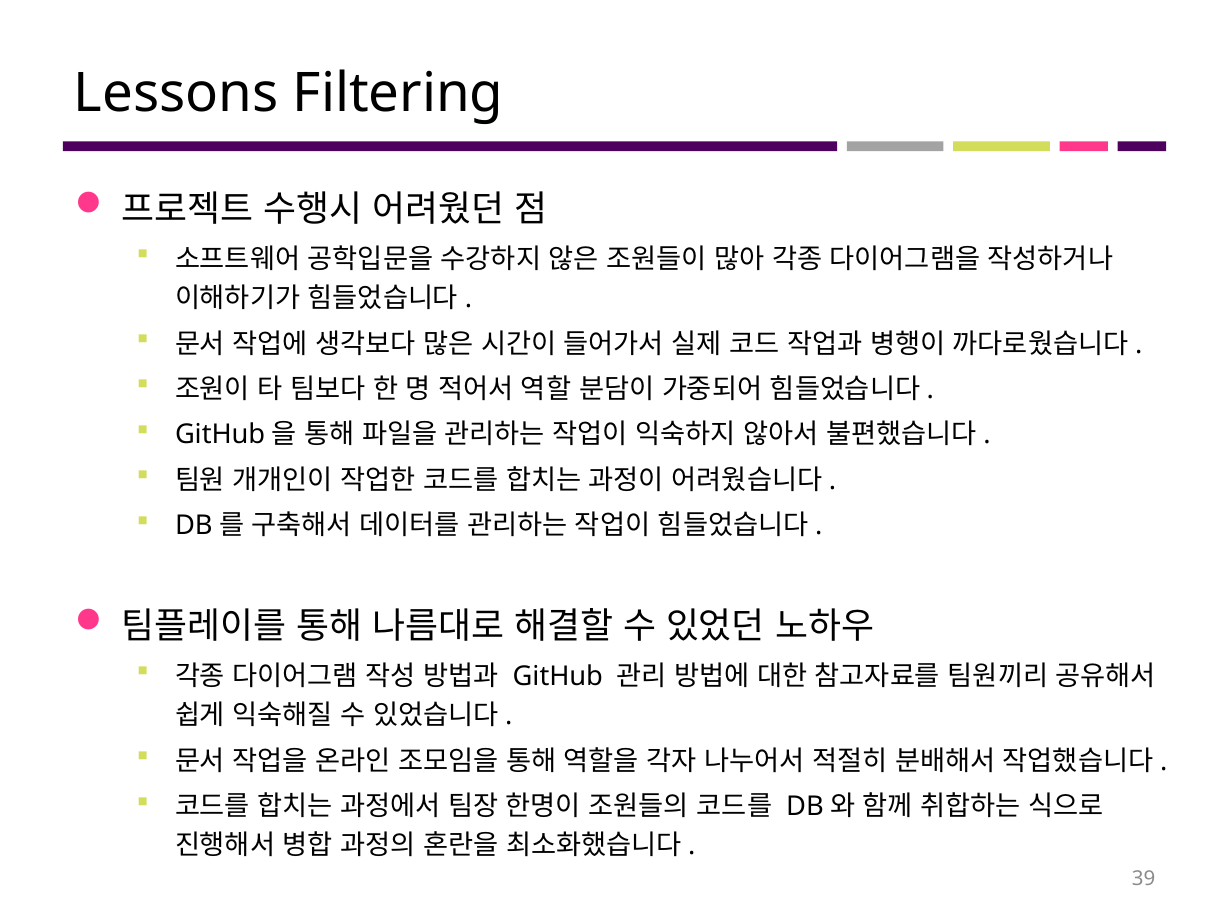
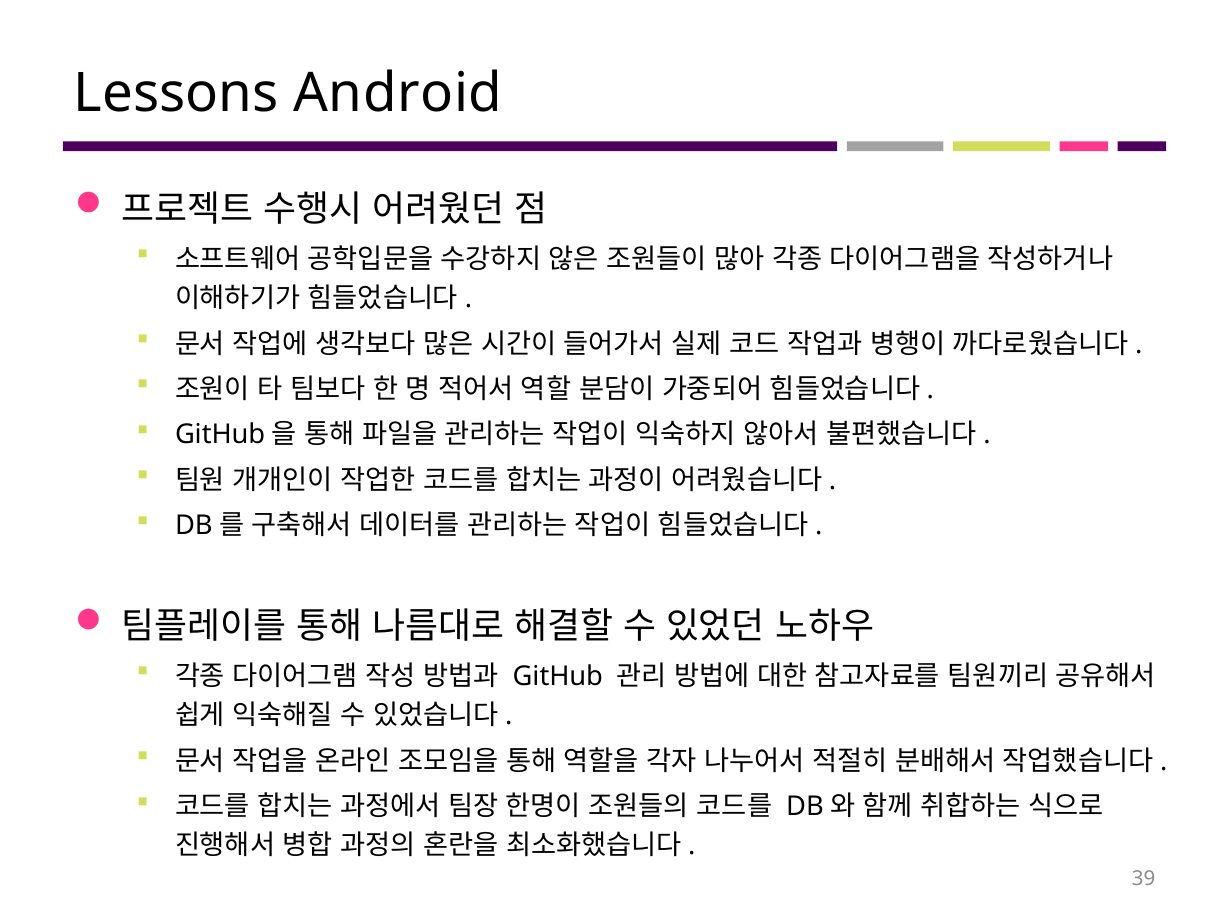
Filtering: Filtering -> Android (398, 93)
